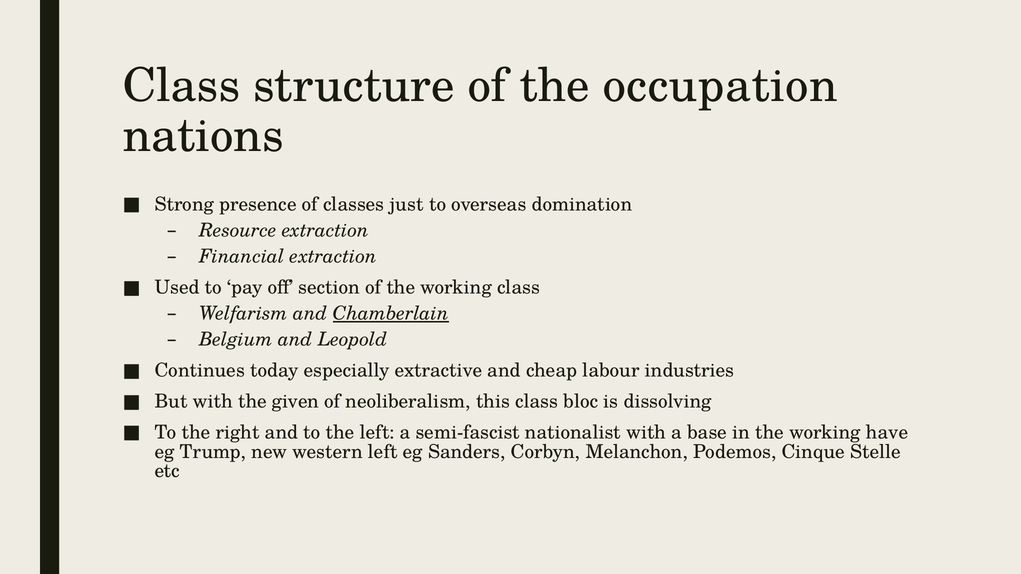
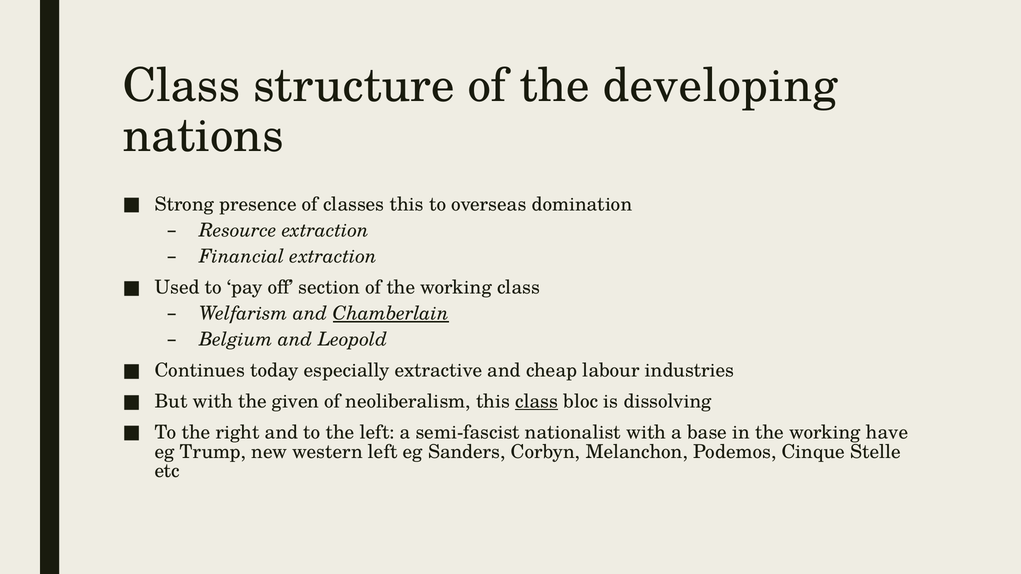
occupation: occupation -> developing (720, 86)
classes just: just -> this (407, 205)
class underline: none -> present (537, 402)
